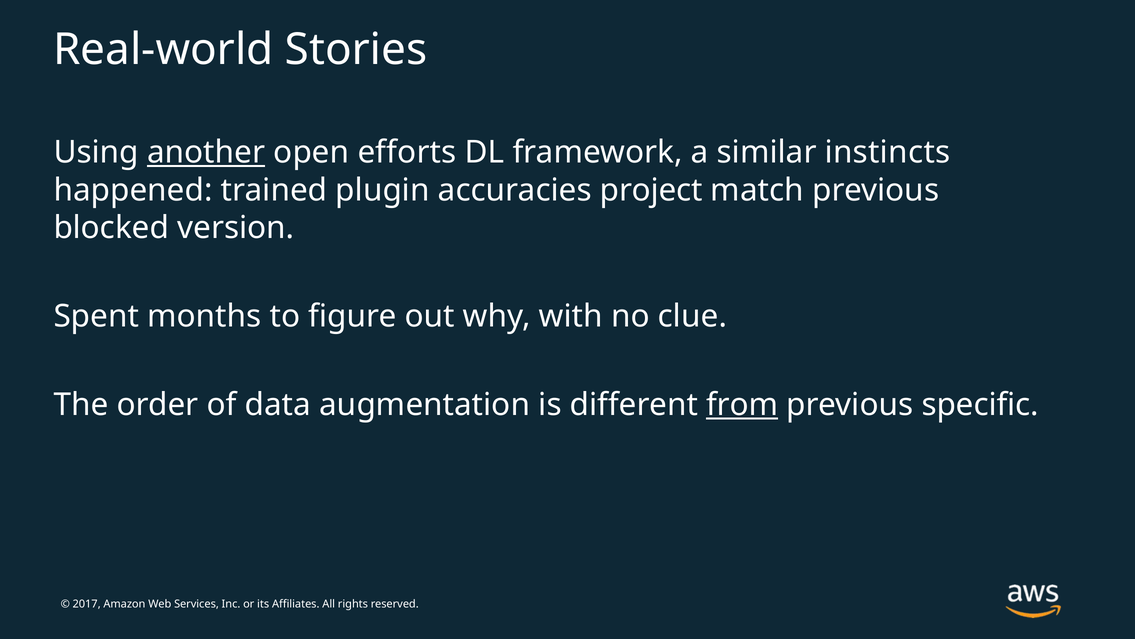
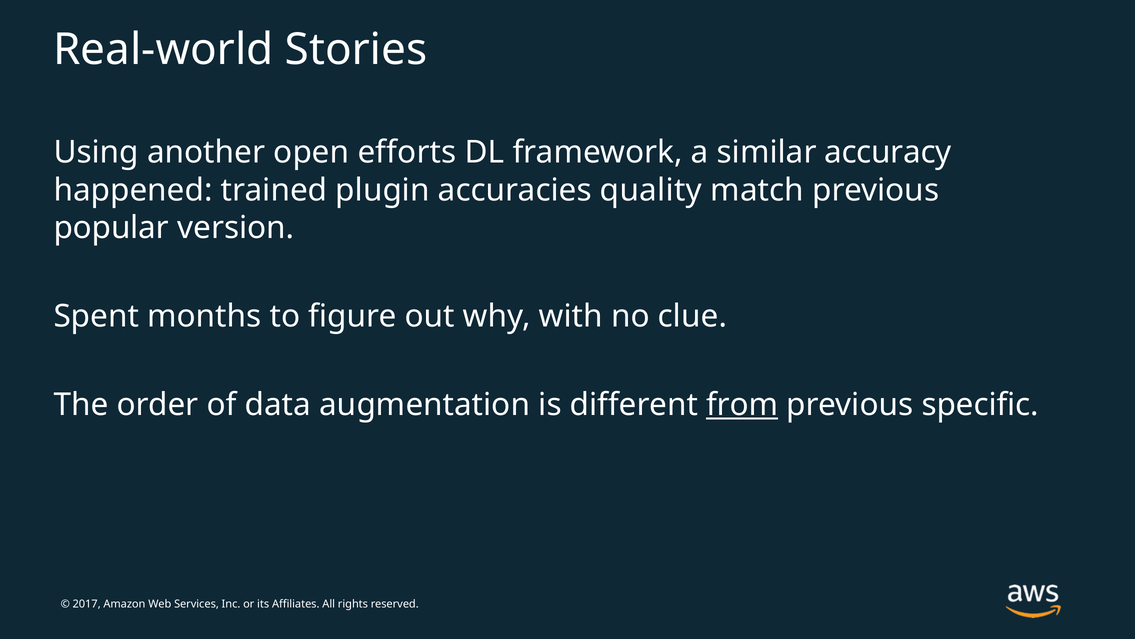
another underline: present -> none (206, 152)
instincts: instincts -> accuracy (888, 152)
project: project -> quality (651, 190)
blocked: blocked -> popular (111, 228)
